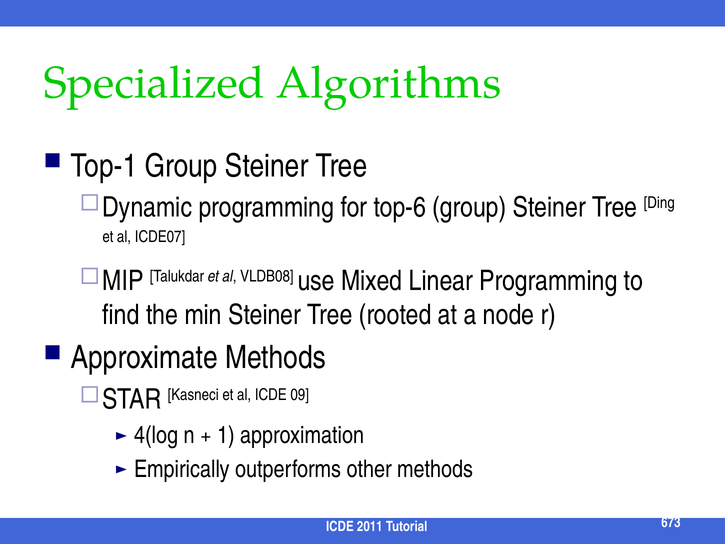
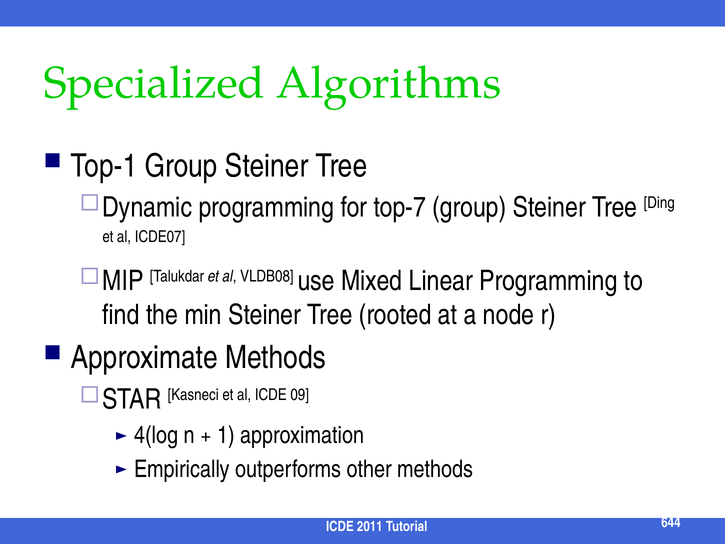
top-6: top-6 -> top-7 (400, 207)
673: 673 -> 644 (671, 523)
